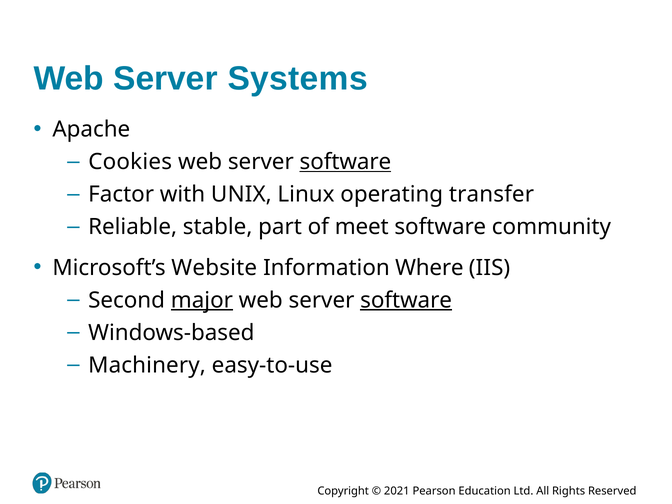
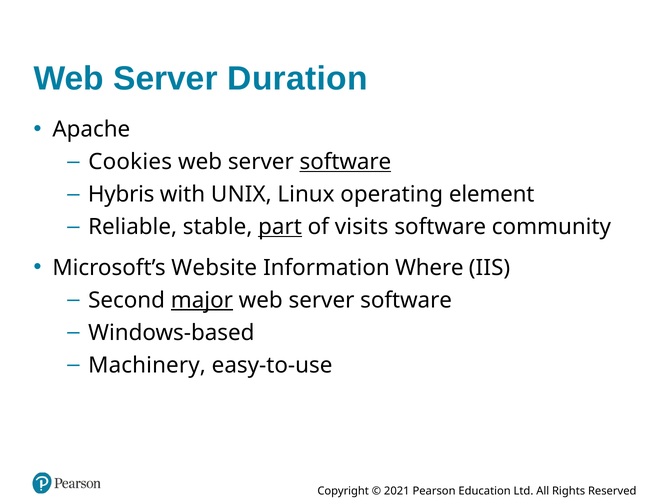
Systems: Systems -> Duration (298, 79)
Factor: Factor -> Hybris (121, 194)
transfer: transfer -> element (492, 194)
part underline: none -> present (280, 227)
meet: meet -> visits (362, 227)
software underline: present -> none (406, 300)
